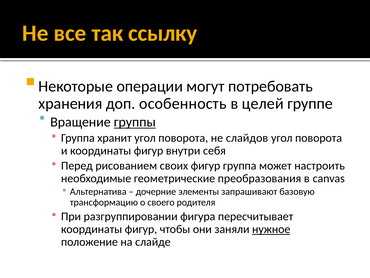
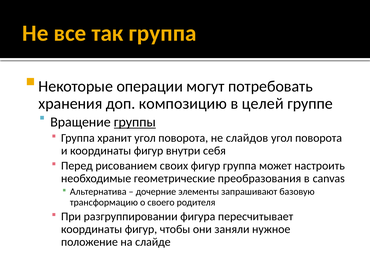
так ссылку: ссылку -> группа (163, 33)
особенность: особенность -> композицию (183, 103)
нужное underline: present -> none (271, 229)
